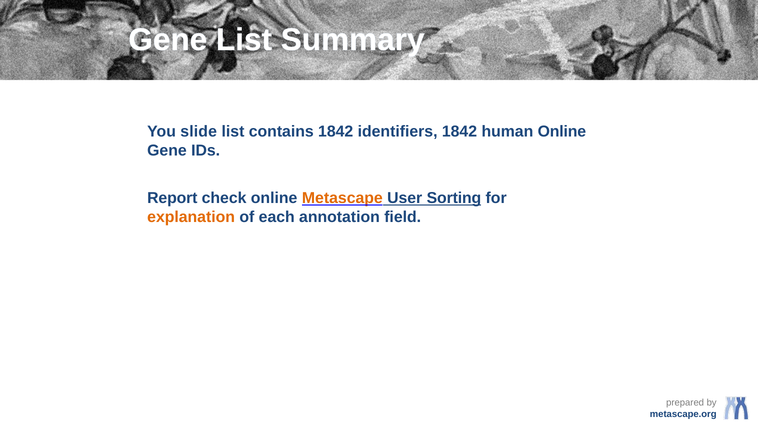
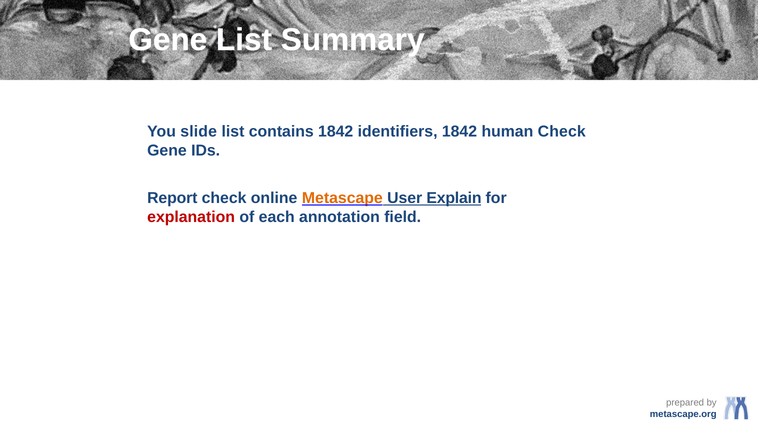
human Online: Online -> Check (562, 132)
Sorting: Sorting -> Explain (454, 198)
explanation colour: orange -> red (191, 217)
